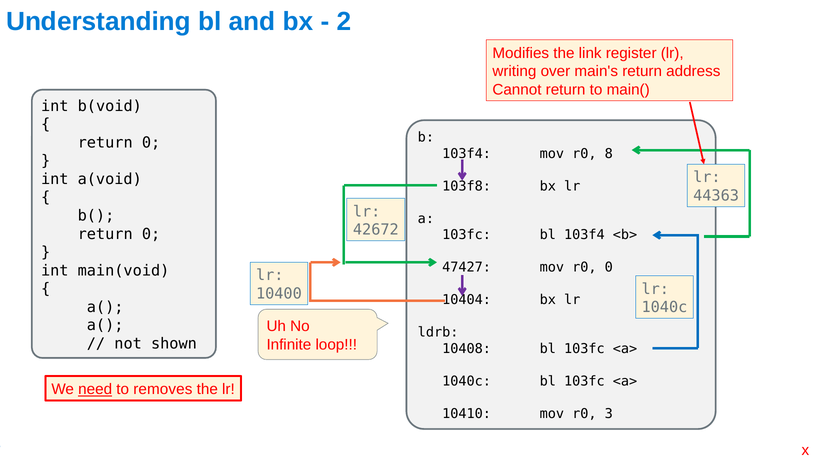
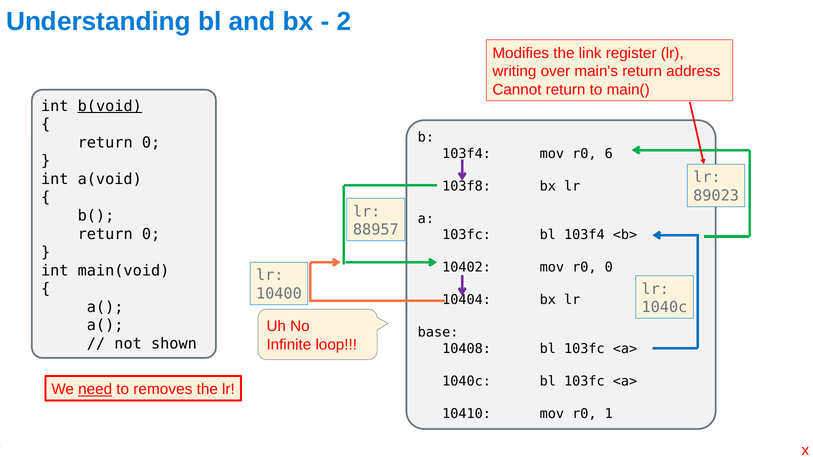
b(void underline: none -> present (110, 106)
8: 8 -> 6 (609, 154)
44363: 44363 -> 89023 (716, 196)
42672: 42672 -> 88957 (376, 230)
47427: 47427 -> 10402 (467, 268)
ldrb: ldrb -> base (438, 333)
3: 3 -> 1 (609, 414)
